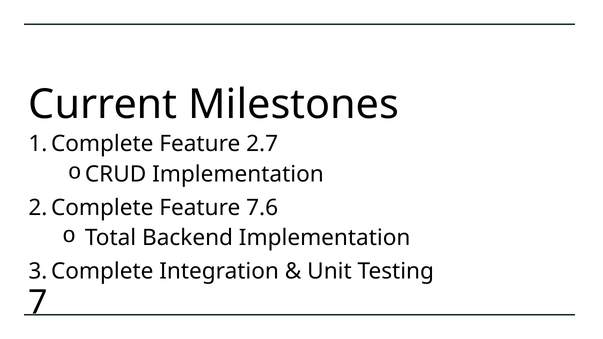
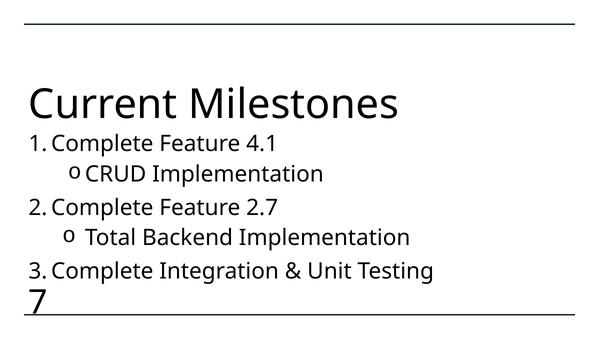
2.7: 2.7 -> 4.1 (262, 144)
7.6: 7.6 -> 2.7 (262, 208)
